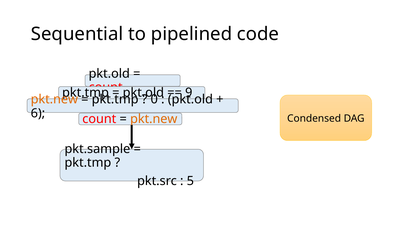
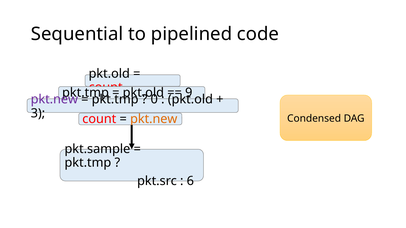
pkt.new colour: orange -> purple (54, 100)
6: 6 -> 3 (38, 113)
5: 5 -> 6 (190, 181)
